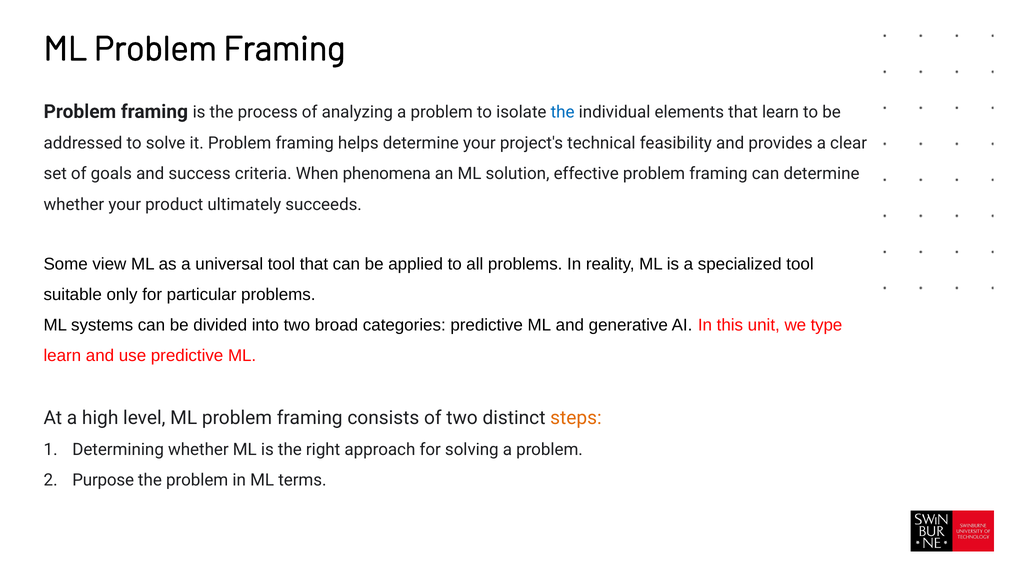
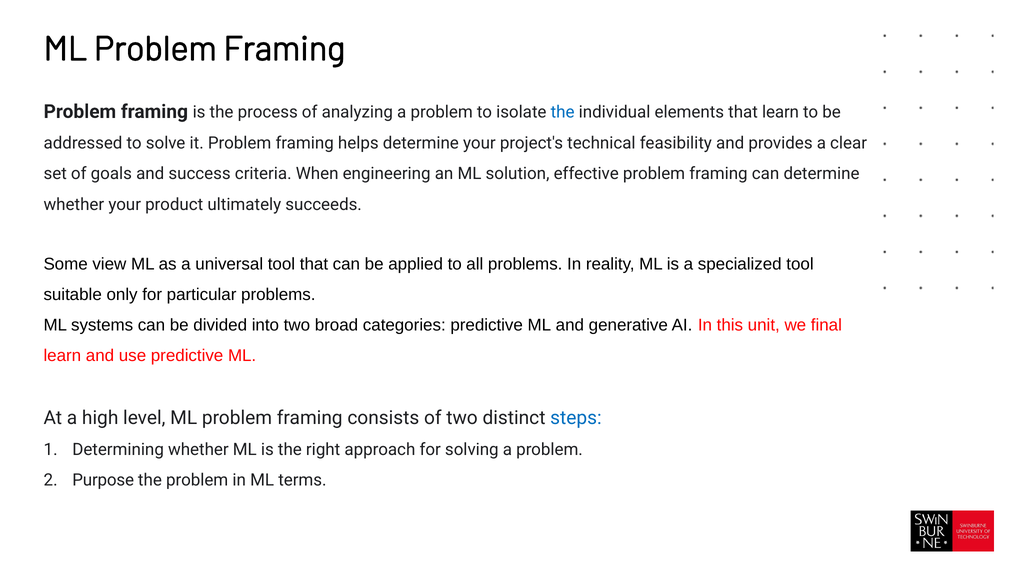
phenomena: phenomena -> engineering (387, 174)
type: type -> final (826, 325)
steps colour: orange -> blue (576, 418)
